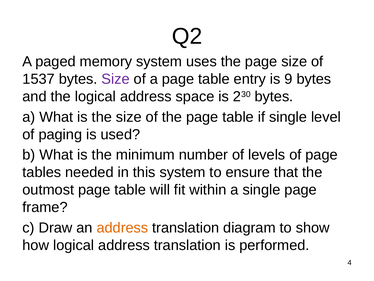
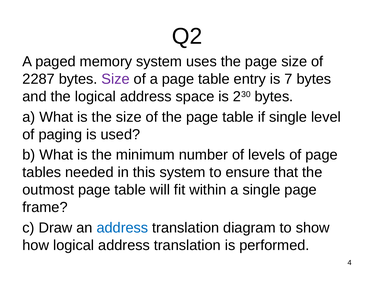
1537: 1537 -> 2287 (39, 79)
9: 9 -> 7 (289, 79)
address colour: orange -> blue (122, 227)
